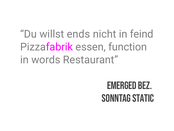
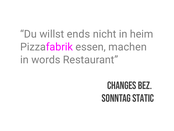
feind: feind -> heim (142, 34)
function: function -> machen (128, 47)
Emerged: Emerged -> Changes (122, 85)
